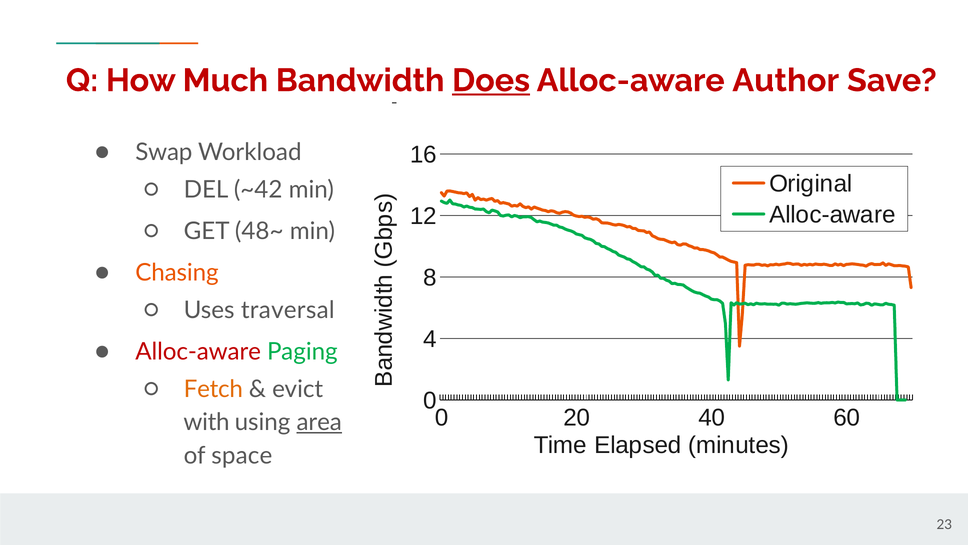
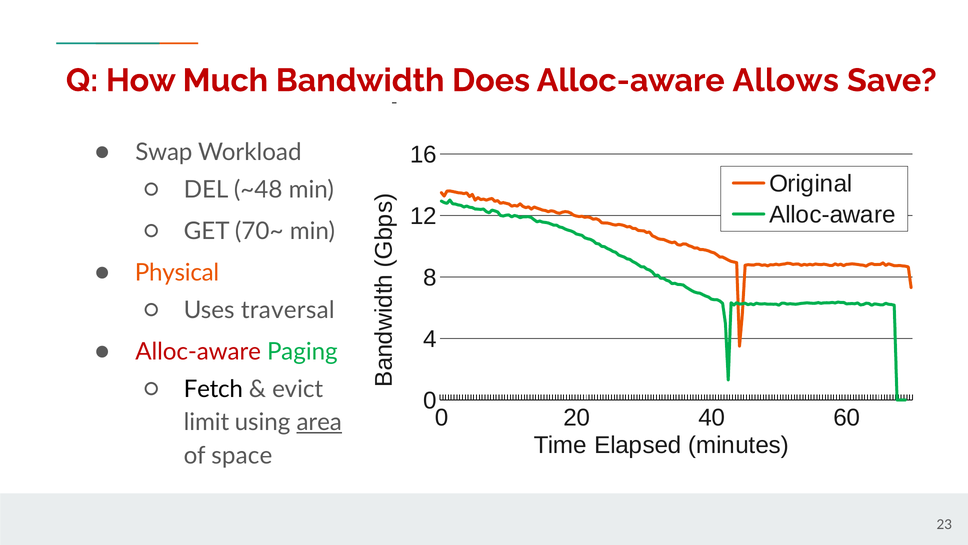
Does underline: present -> none (491, 80)
Author: Author -> Allows (786, 80)
~42: ~42 -> ~48 (258, 189)
48~: 48~ -> 70~ (259, 231)
Chasing: Chasing -> Physical (177, 272)
Fetch colour: orange -> black (213, 389)
with: with -> limit (206, 422)
